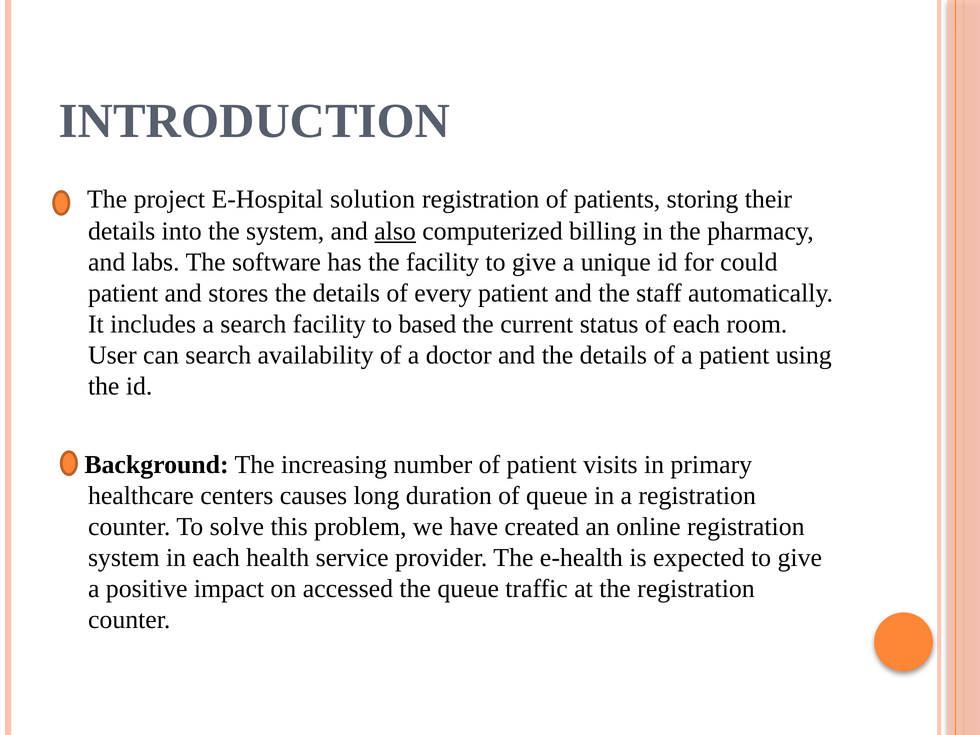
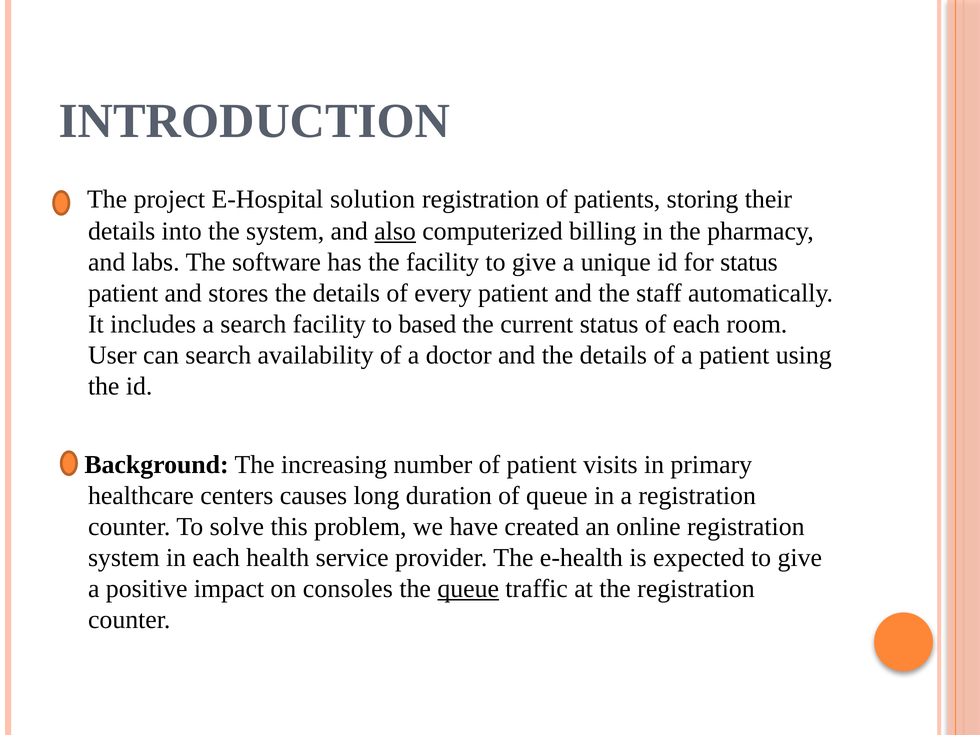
for could: could -> status (749, 262)
accessed: accessed -> consoles (348, 589)
queue underline: none -> present (468, 589)
